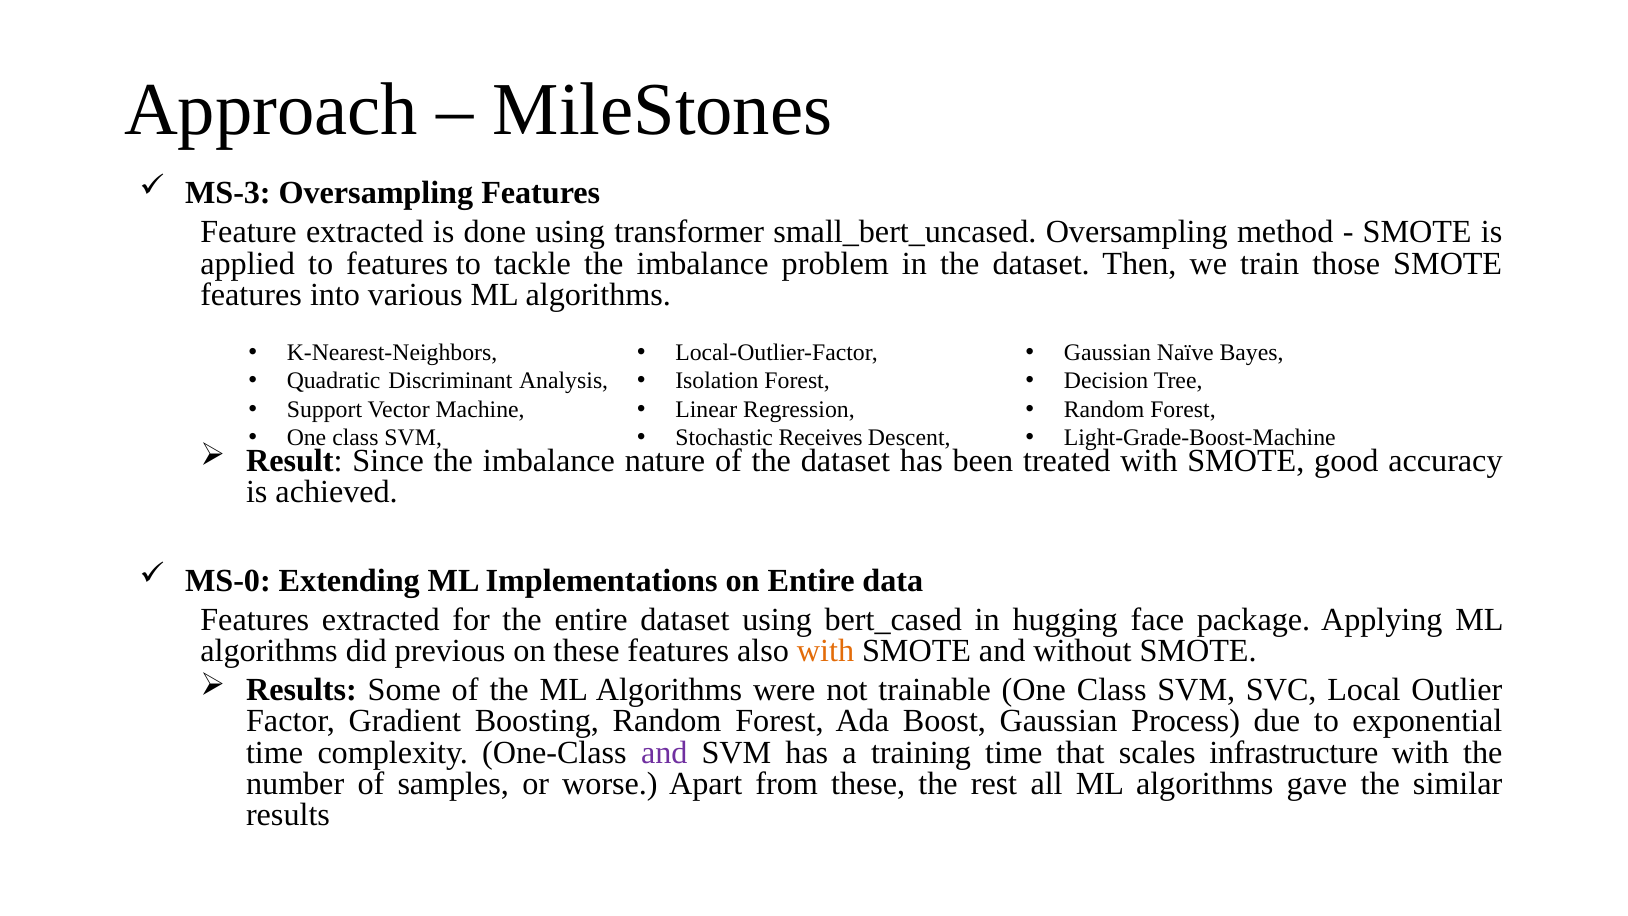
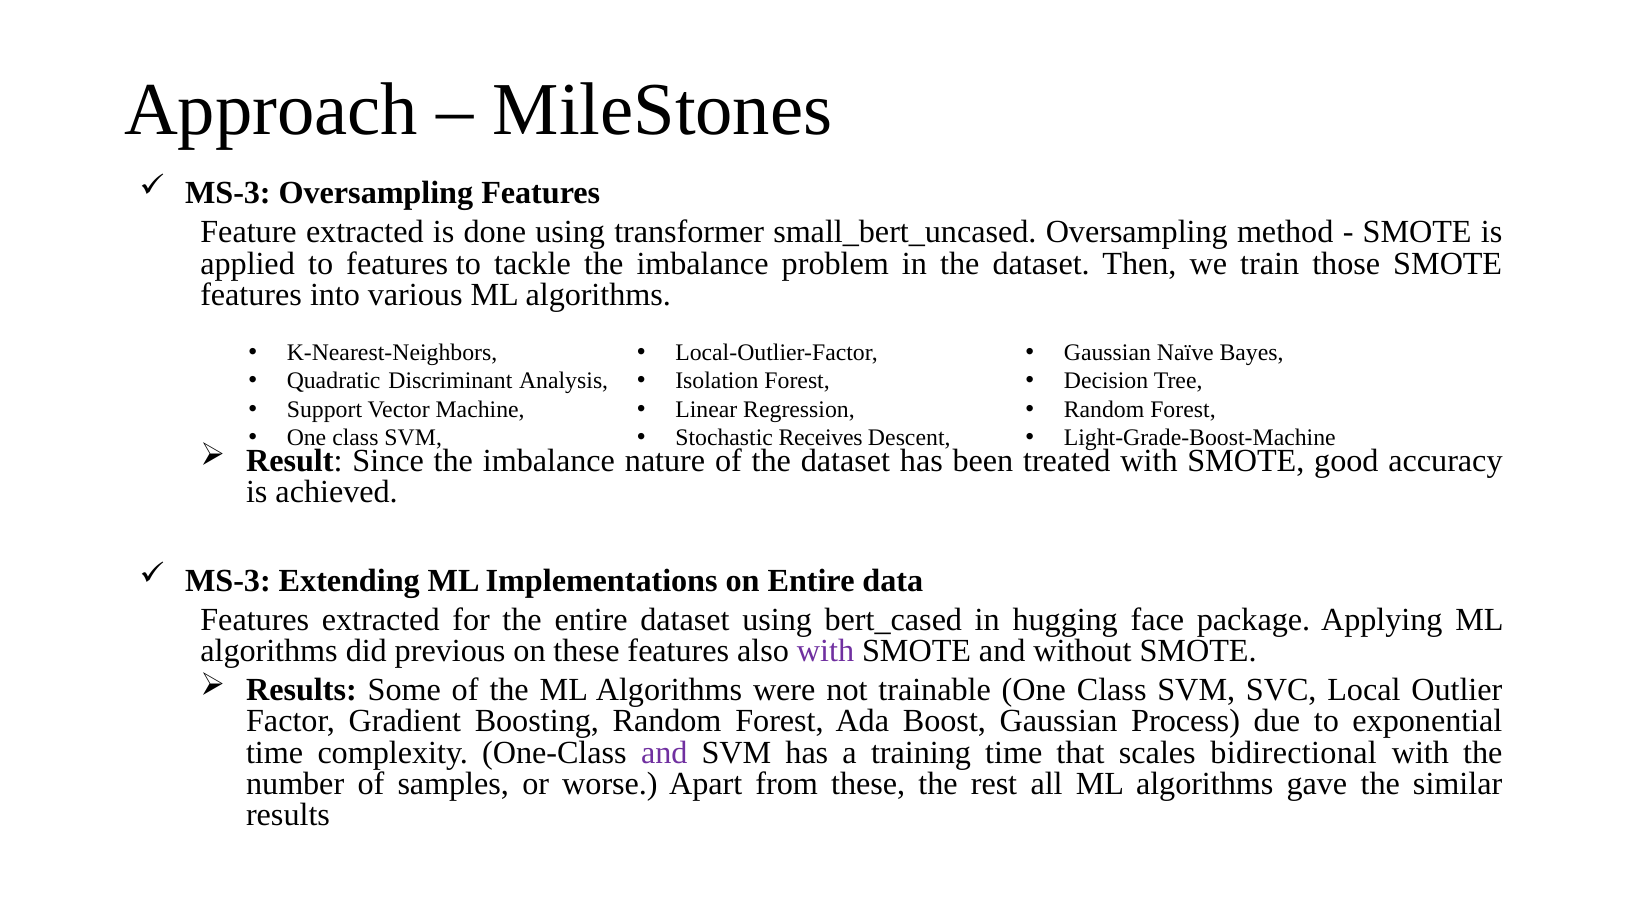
MS-0: MS-0 -> MS-3 (228, 581)
with colour: orange -> purple (826, 651)
infrastructure: infrastructure -> bidirectional (1294, 752)
